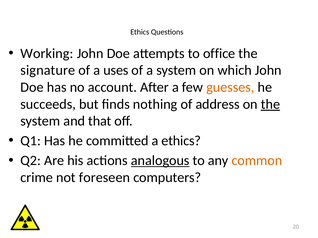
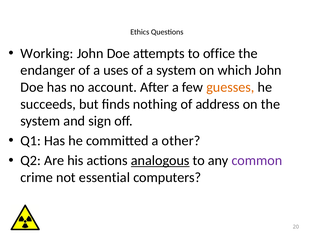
signature: signature -> endanger (48, 70)
the underline: present -> none (270, 104)
that: that -> sign (100, 121)
a ethics: ethics -> other (181, 141)
common colour: orange -> purple (257, 161)
foreseen: foreseen -> essential (104, 178)
